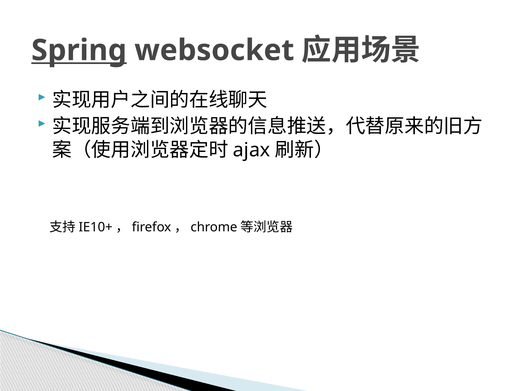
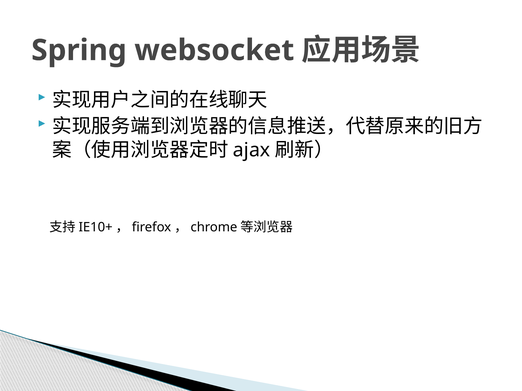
Spring underline: present -> none (79, 50)
